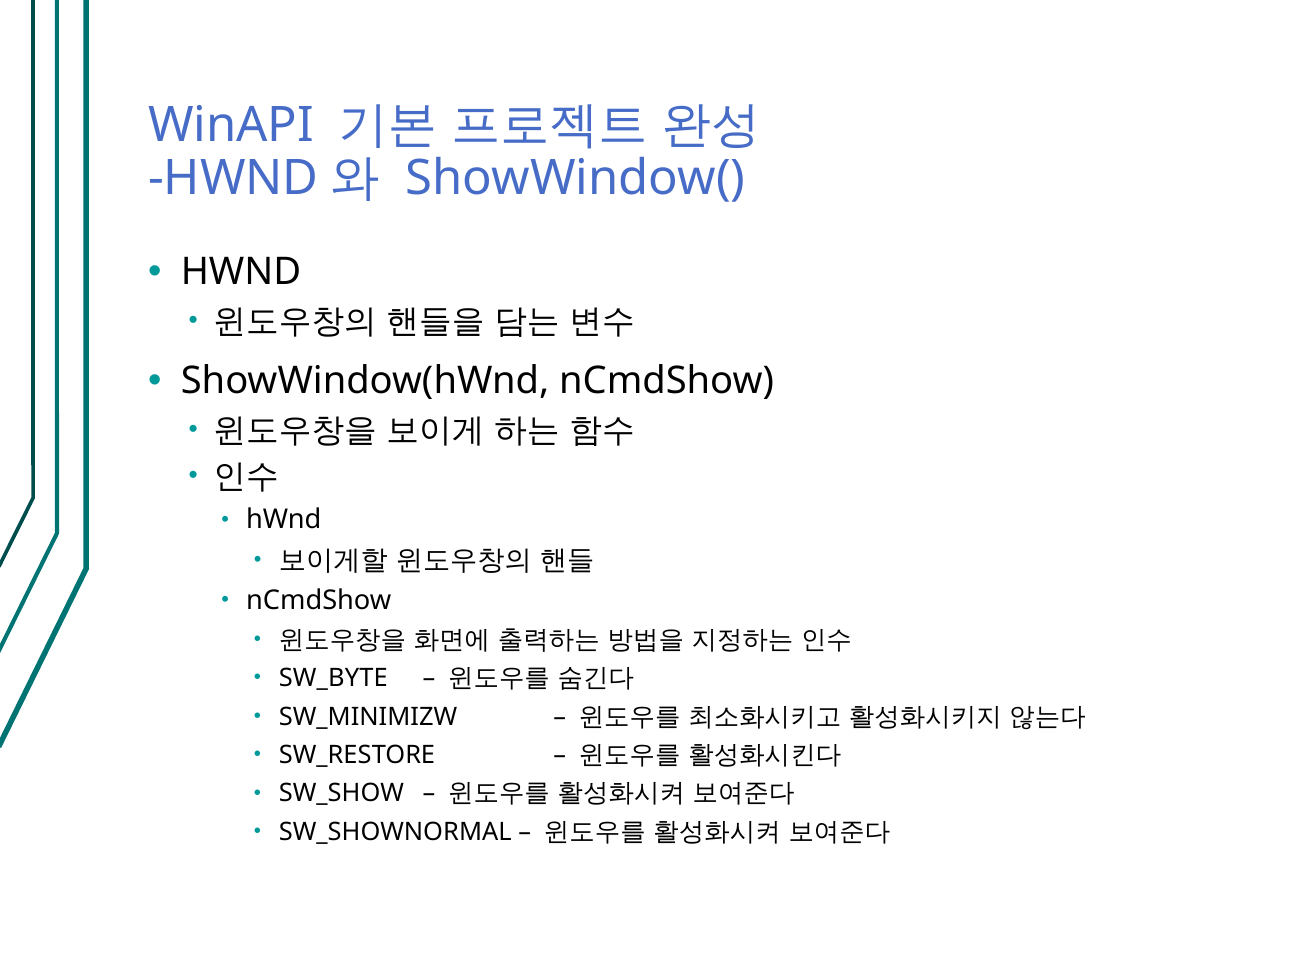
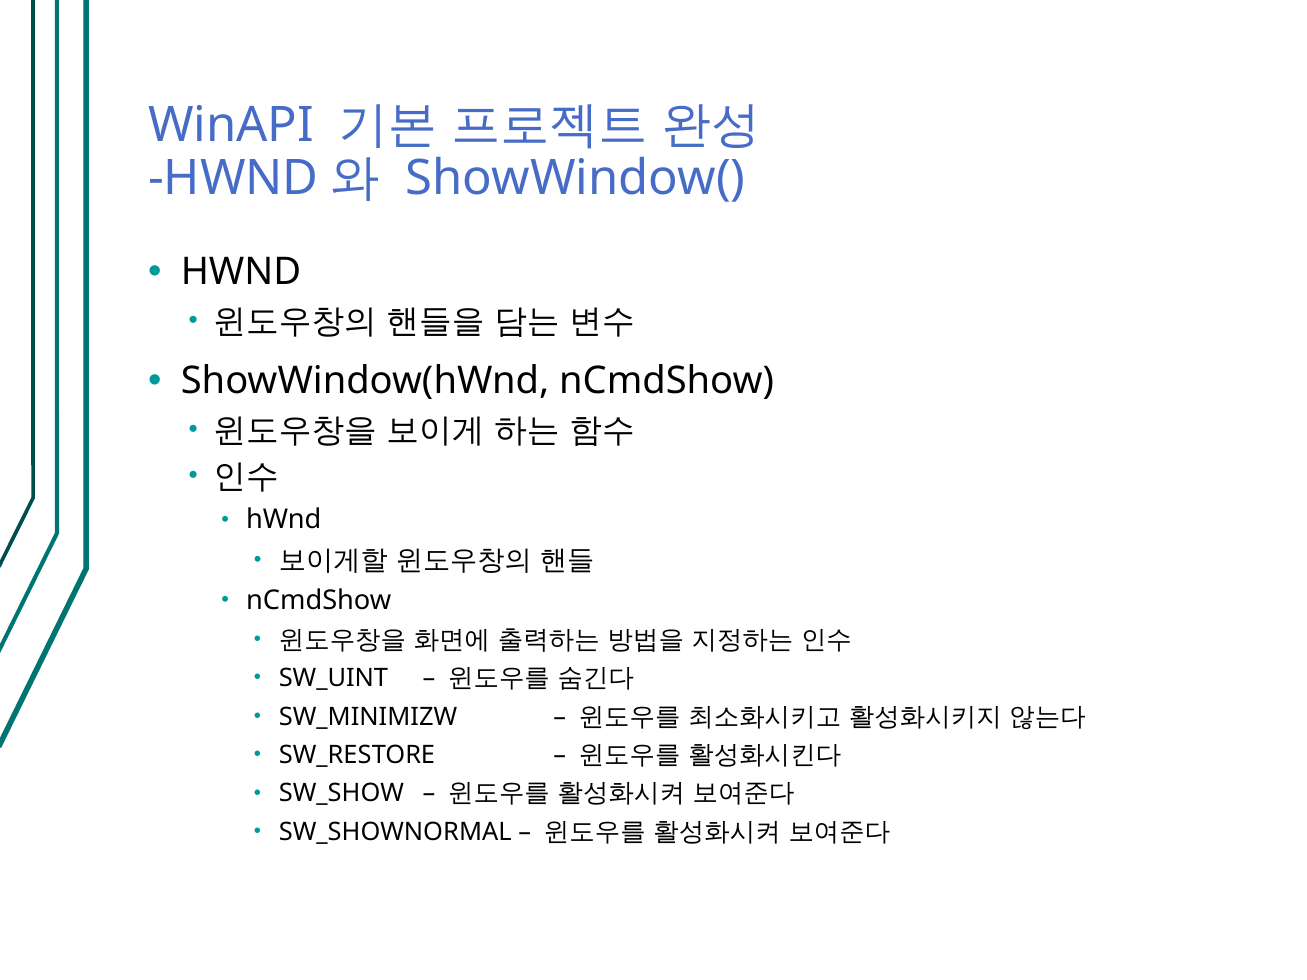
SW_BYTE: SW_BYTE -> SW_UINT (333, 679)
